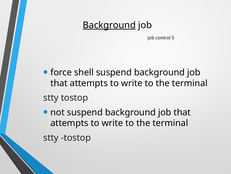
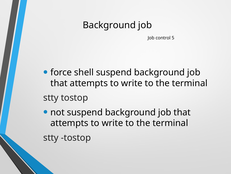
Background underline: present -> none (109, 25)
